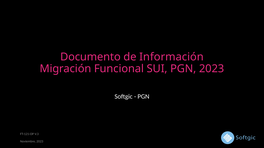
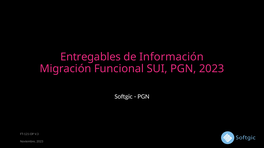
Documento: Documento -> Entregables (91, 57)
